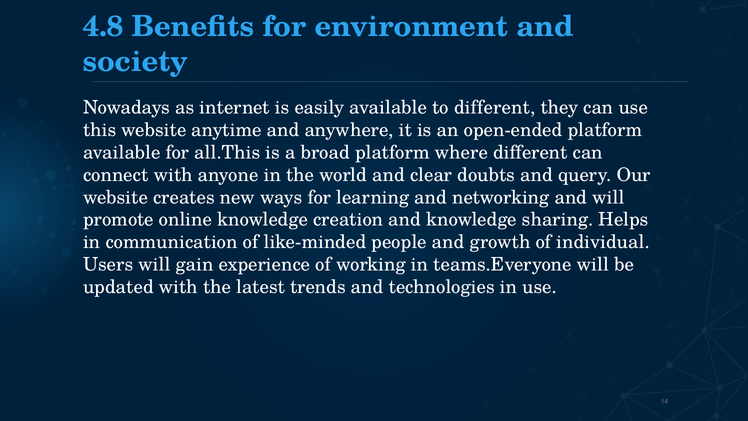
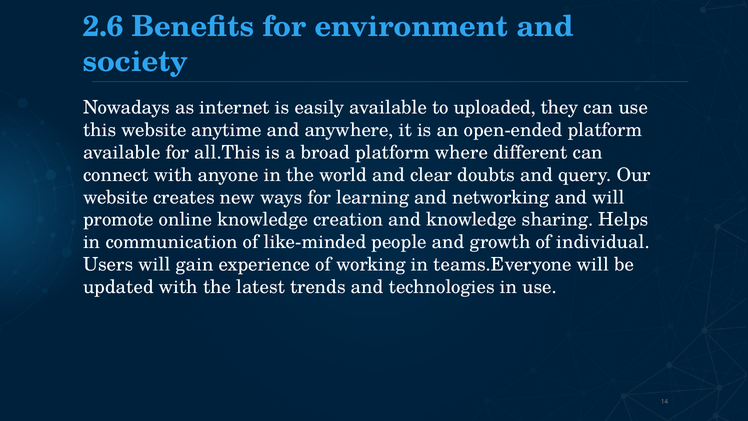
4.8: 4.8 -> 2.6 (103, 26)
to different: different -> uploaded (495, 107)
